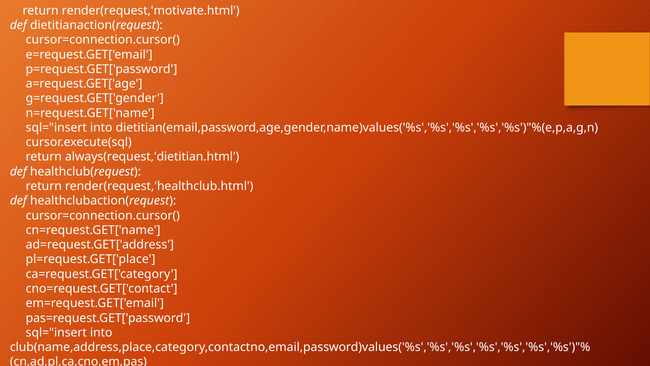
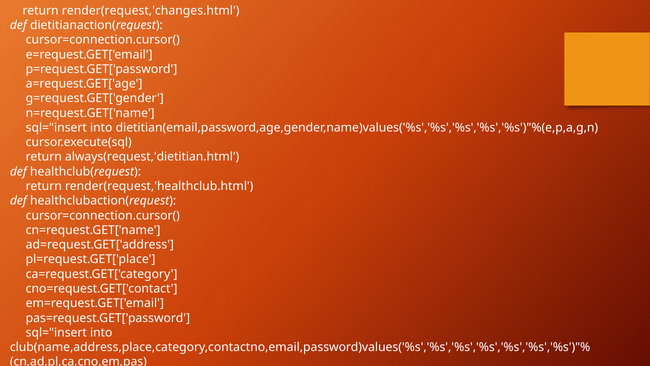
render(request,'motivate.html: render(request,'motivate.html -> render(request,'changes.html (151, 11)
